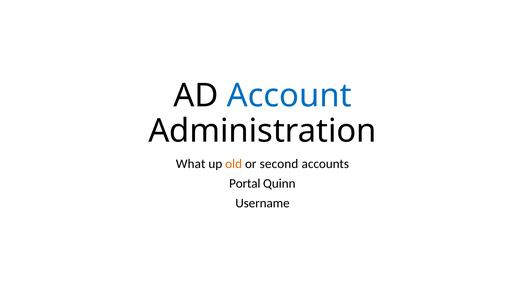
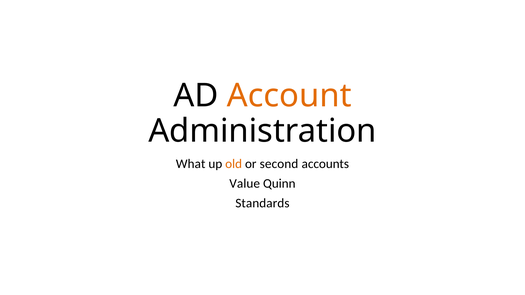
Account colour: blue -> orange (289, 96)
Portal: Portal -> Value (245, 184)
Username: Username -> Standards (262, 203)
